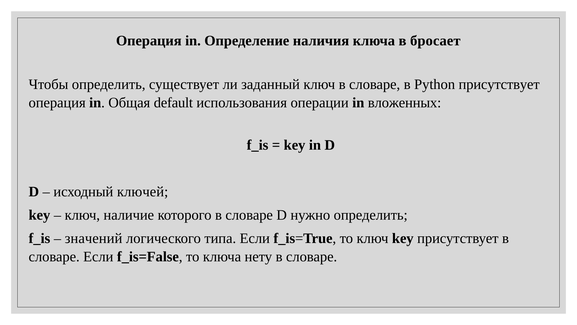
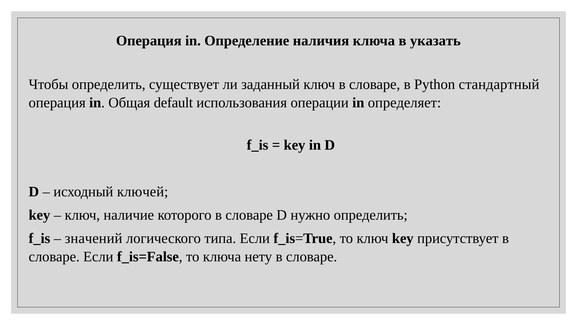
бросает: бросает -> указать (435, 41)
Python присутствует: присутствует -> стандартный (499, 84)
вложенных: вложенных -> определяет (404, 103)
